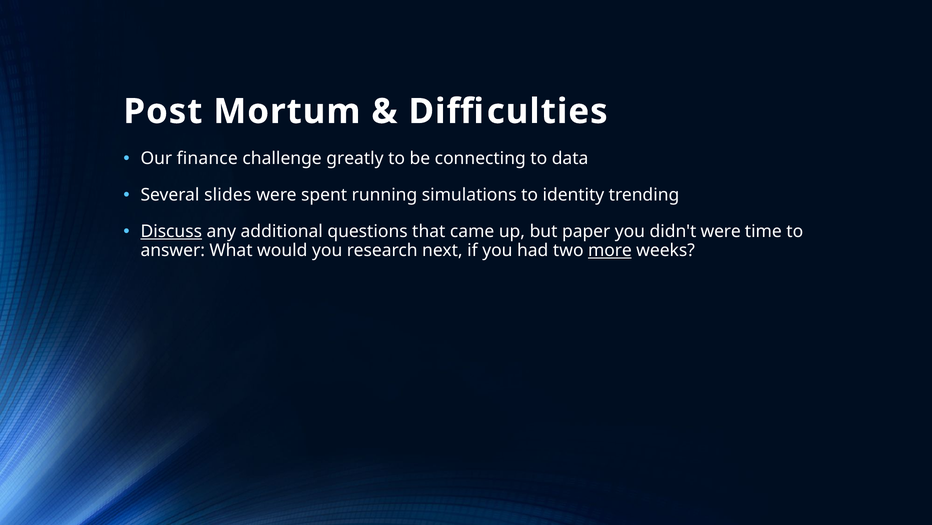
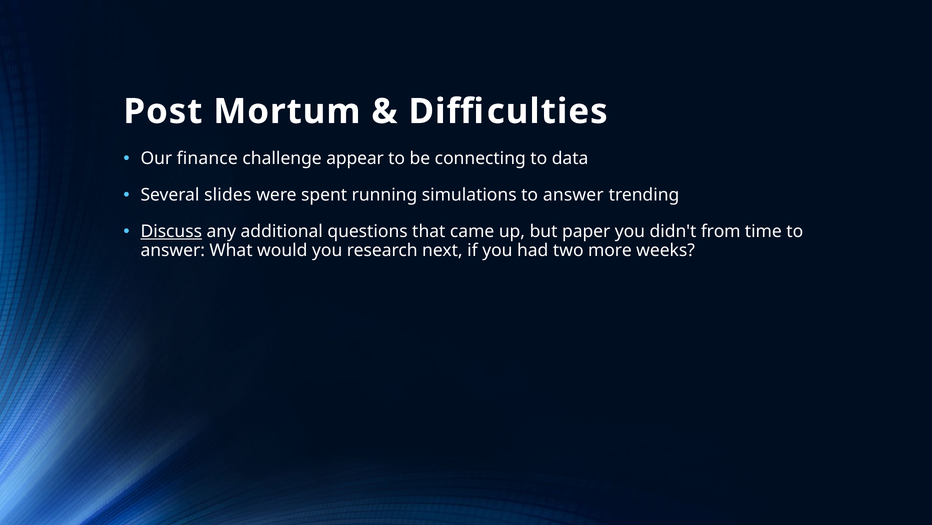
greatly: greatly -> appear (355, 159)
simulations to identity: identity -> answer (573, 195)
didn't were: were -> from (721, 231)
more underline: present -> none (610, 250)
